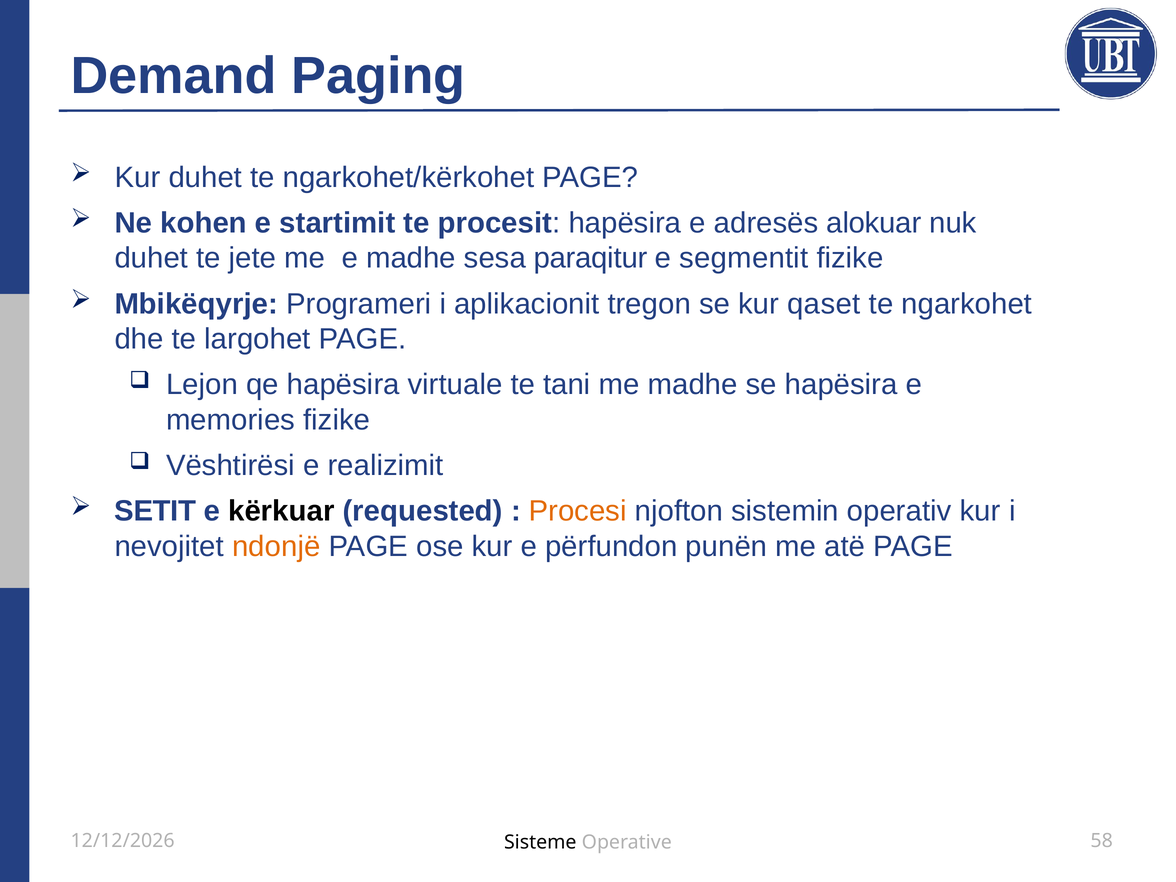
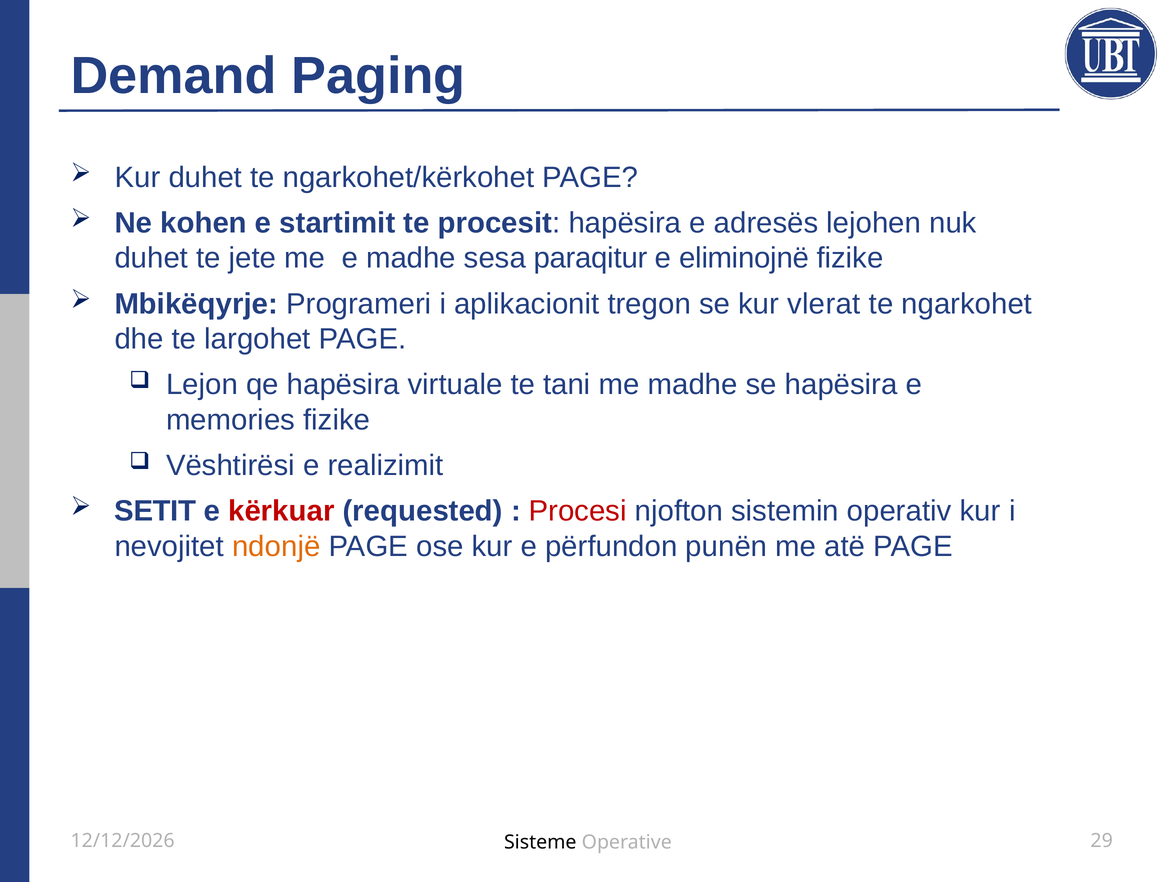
alokuar: alokuar -> lejohen (874, 223)
segmentit: segmentit -> eliminojnë (744, 258)
qaset: qaset -> vlerat (824, 304)
kërkuar colour: black -> red (281, 511)
Procesi colour: orange -> red (578, 511)
58: 58 -> 29 (1102, 841)
